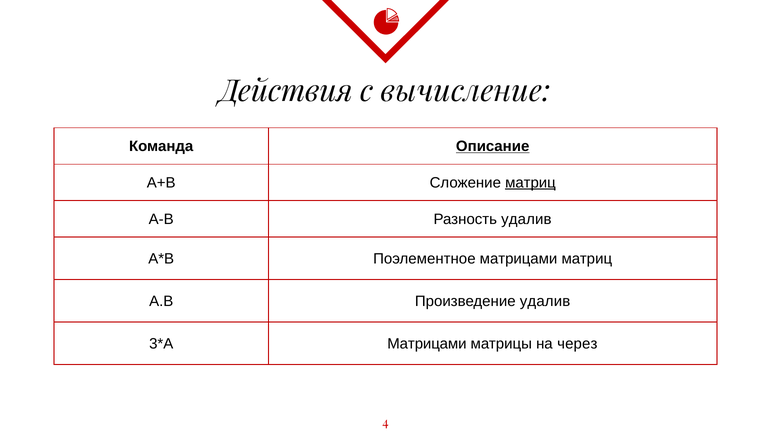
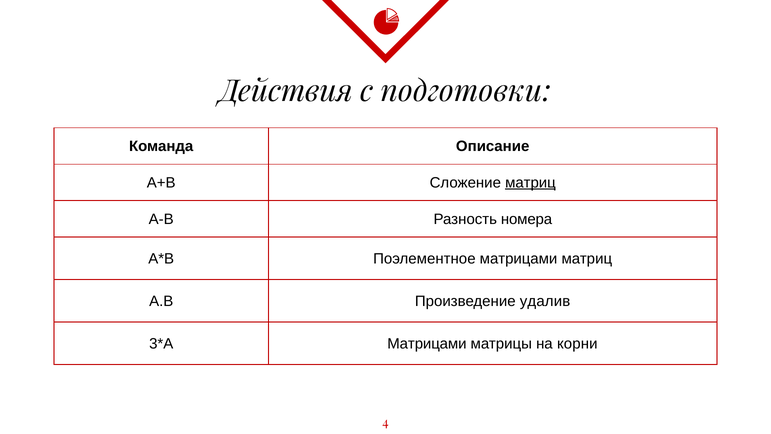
вычисление: вычисление -> подготовки (466, 91)
Описание underline: present -> none (493, 146)
Разность удалив: удалив -> номера (527, 219)
через: через -> корни (577, 343)
